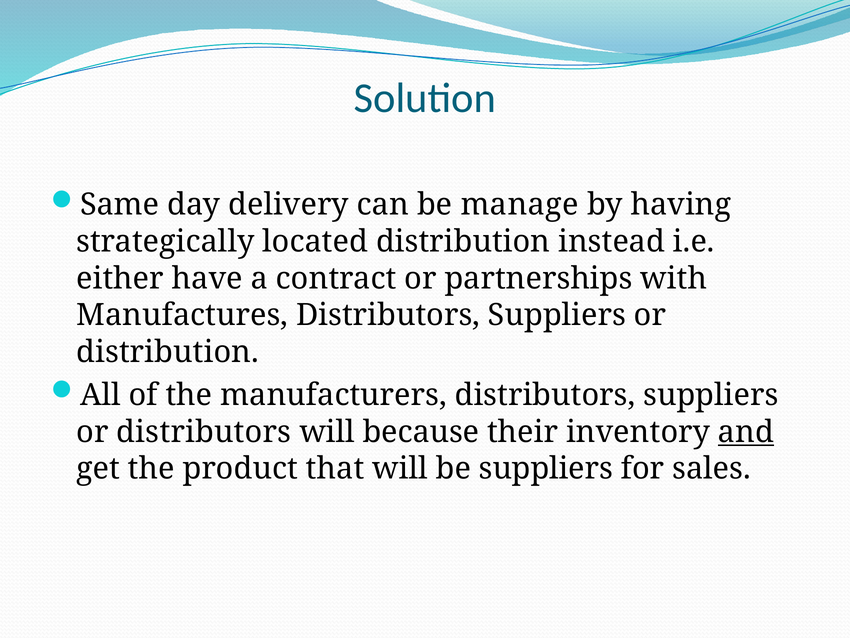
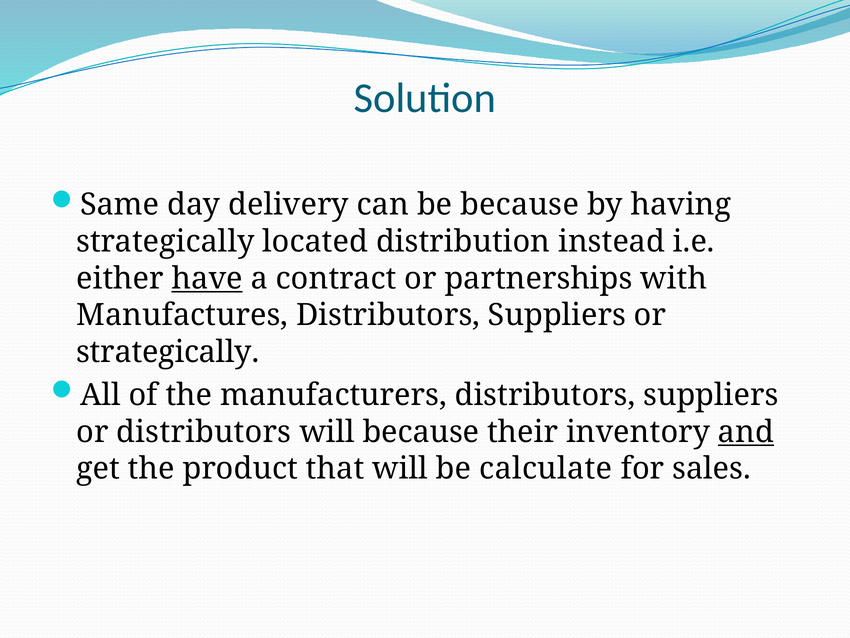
be manage: manage -> because (520, 205)
have underline: none -> present (207, 278)
distribution: distribution -> strategically (168, 352)
be suppliers: suppliers -> calculate (546, 468)
